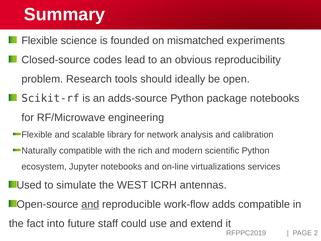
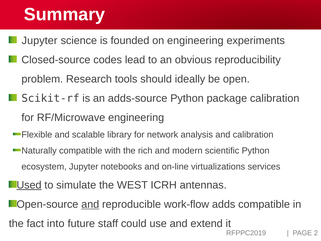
Flexible: Flexible -> Jupyter (40, 40)
on mismatched: mismatched -> engineering (195, 40)
package notebooks: notebooks -> calibration (275, 98)
Used underline: none -> present (29, 185)
